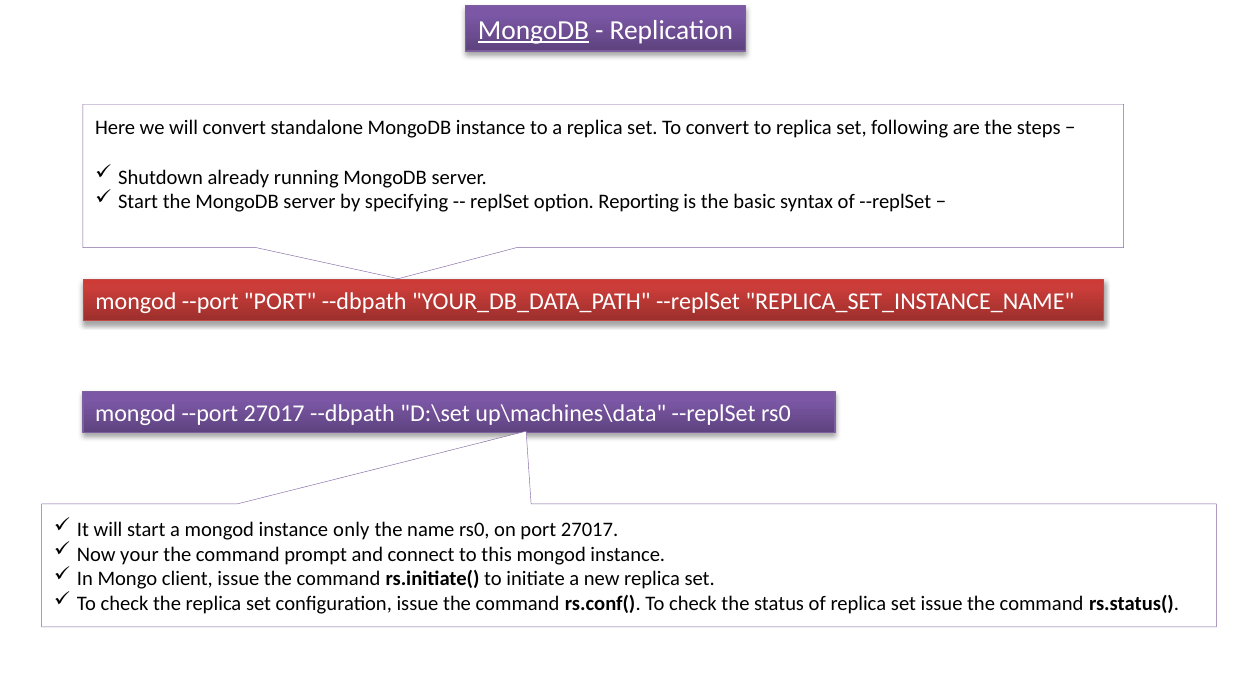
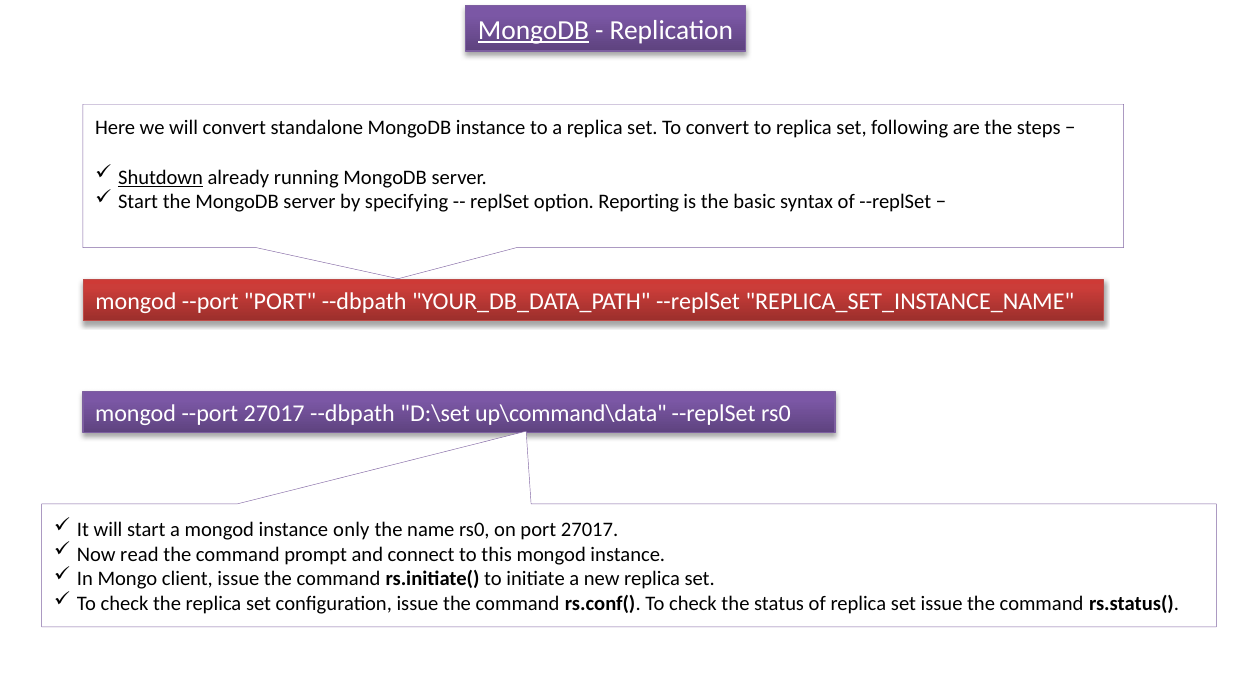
Shutdown underline: none -> present (161, 177)
up\machines\data: up\machines\data -> up\command\data (571, 414)
your: your -> read (139, 554)
